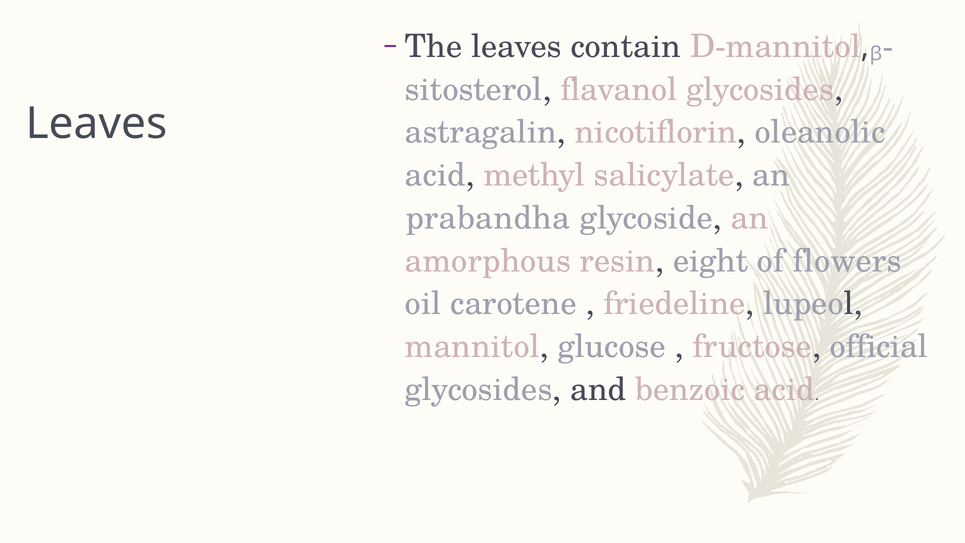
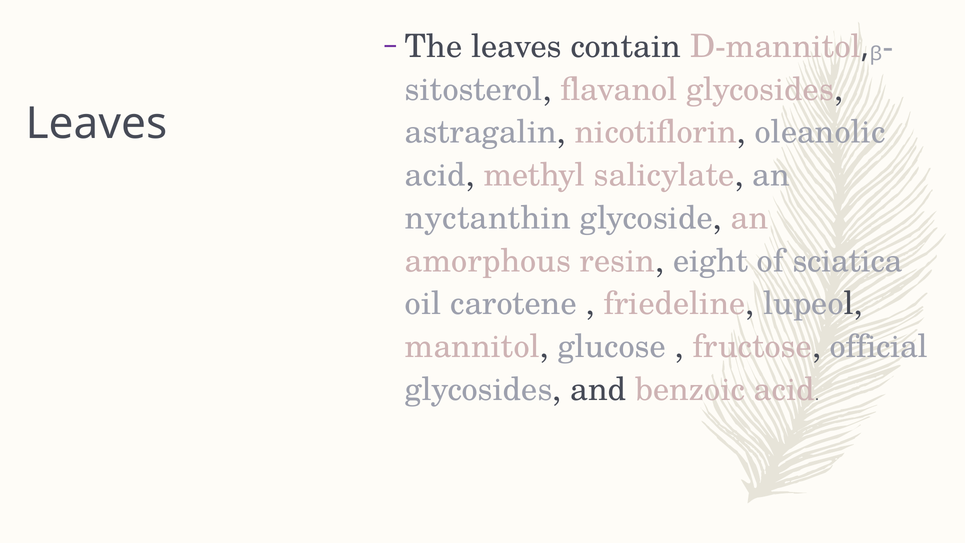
prabandha: prabandha -> nyctanthin (488, 218)
flowers: flowers -> sciatica (848, 261)
